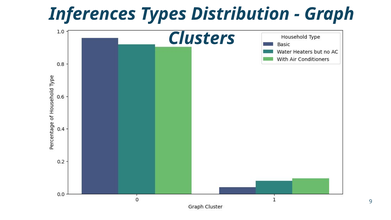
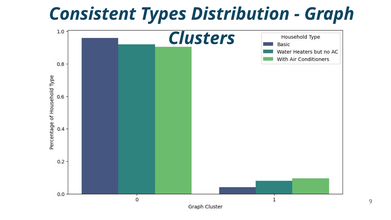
Inferences: Inferences -> Consistent (92, 14)
